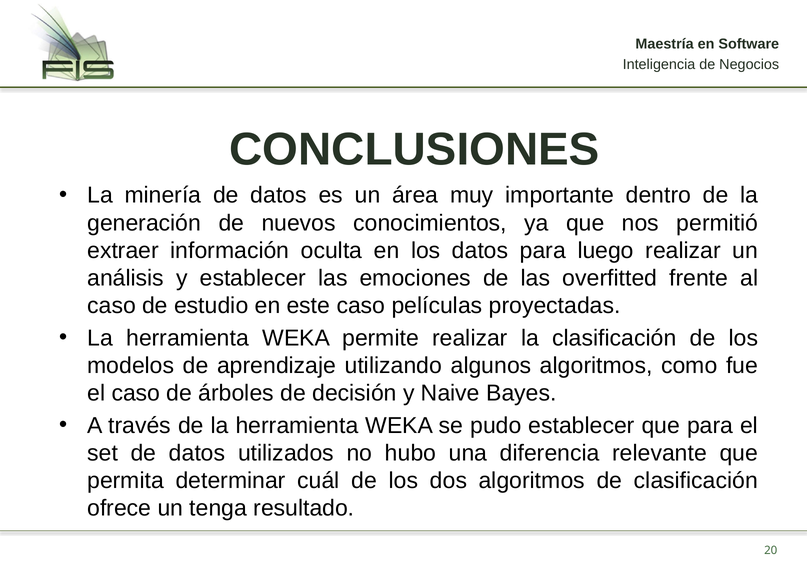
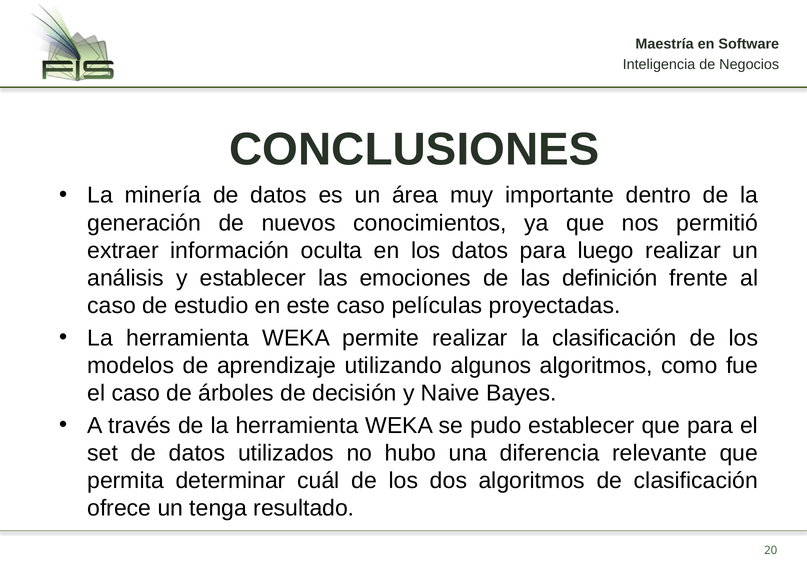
overfitted: overfitted -> definición (610, 278)
